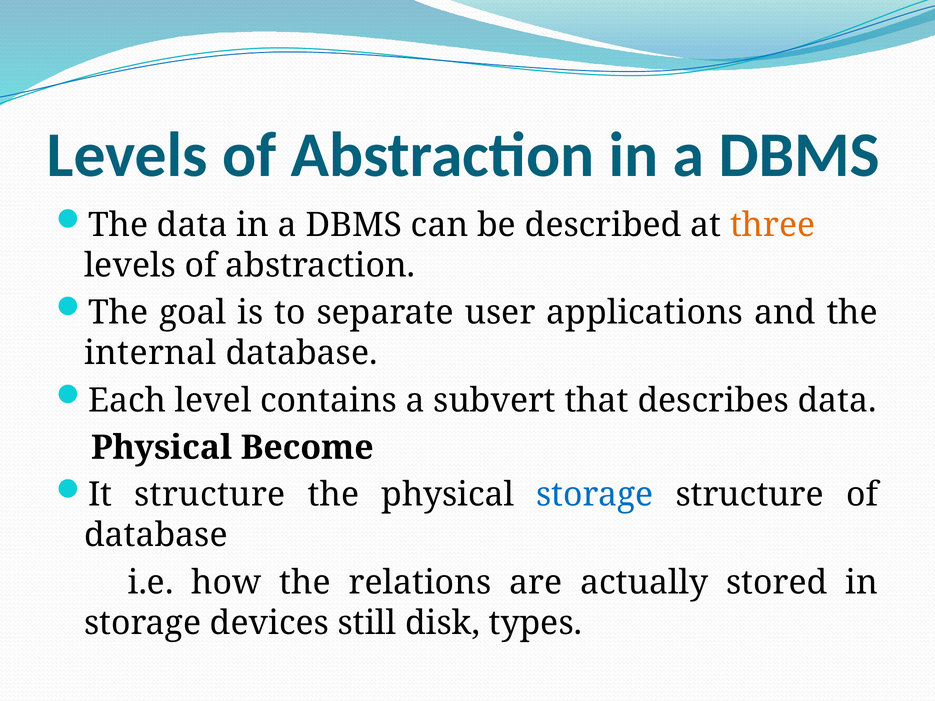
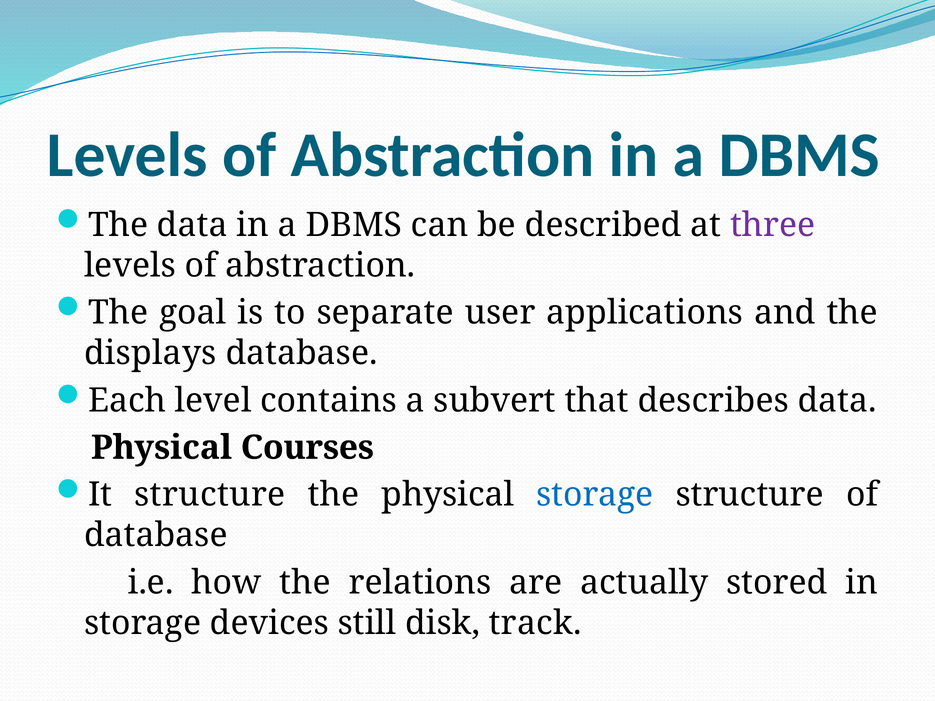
three colour: orange -> purple (773, 225)
internal: internal -> displays (150, 353)
Become: Become -> Courses (307, 448)
types: types -> track (535, 623)
